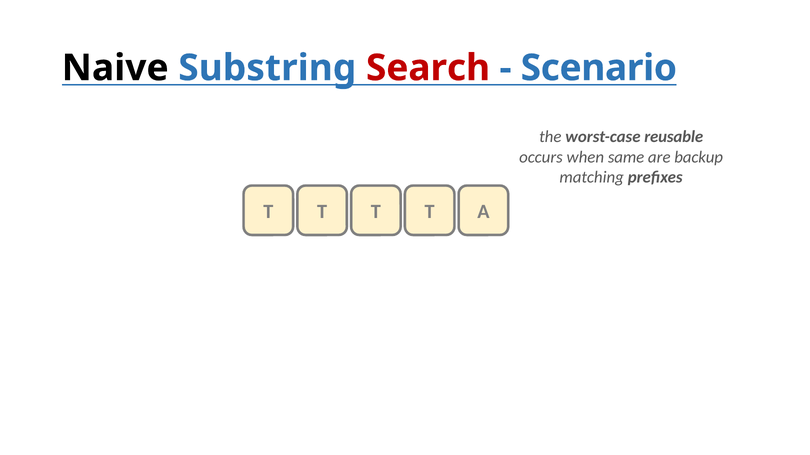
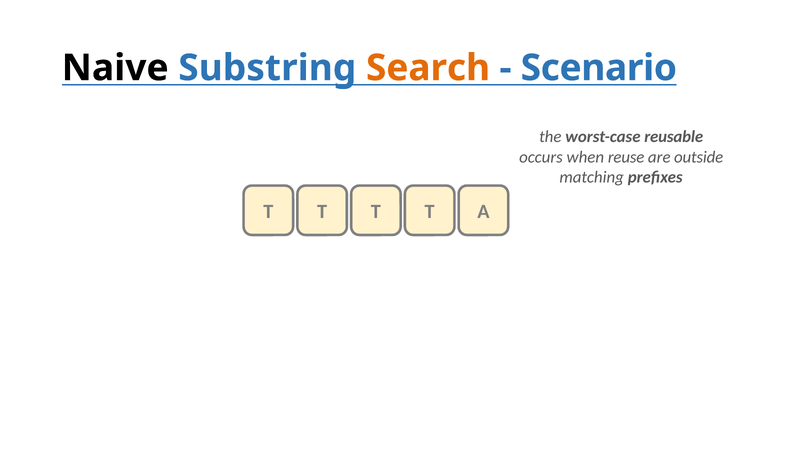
Search colour: red -> orange (428, 68)
same: same -> reuse (626, 157)
backup: backup -> outside (699, 157)
